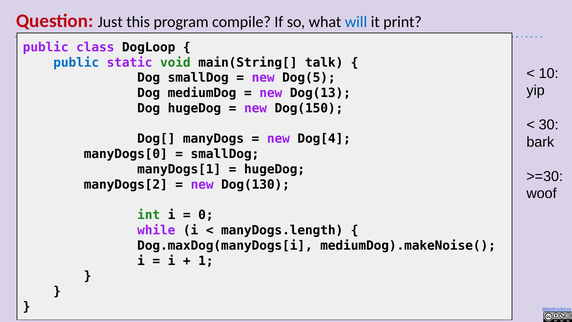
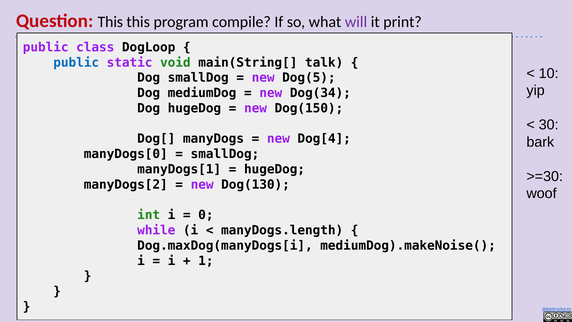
Question Just: Just -> This (110, 22)
will colour: blue -> purple (356, 22)
Dog(13: Dog(13 -> Dog(34 (320, 93)
